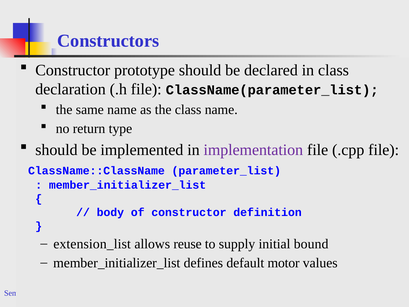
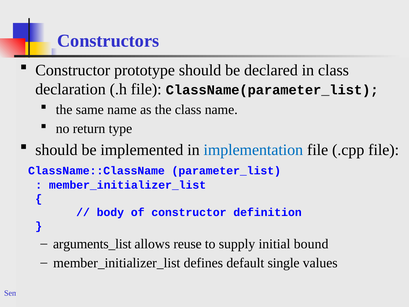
implementation colour: purple -> blue (253, 150)
extension_list: extension_list -> arguments_list (92, 244)
motor: motor -> single (284, 263)
